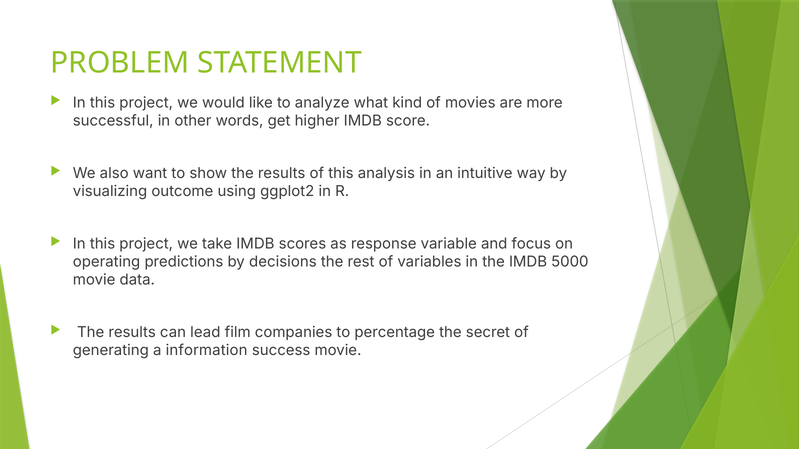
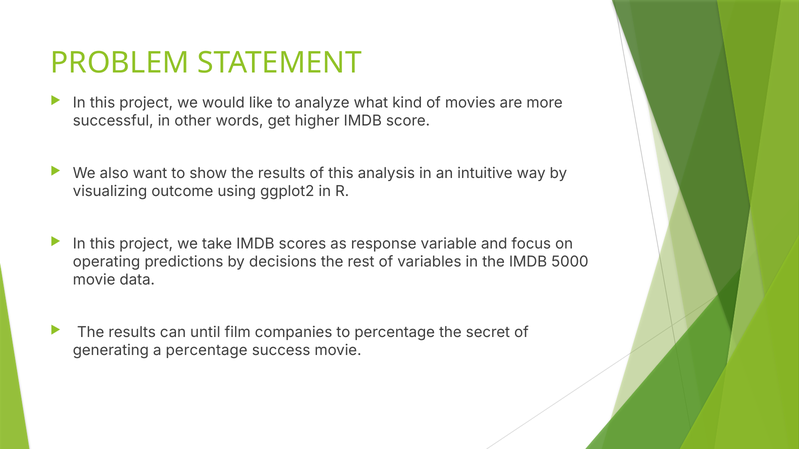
lead: lead -> until (205, 333)
a information: information -> percentage (207, 351)
